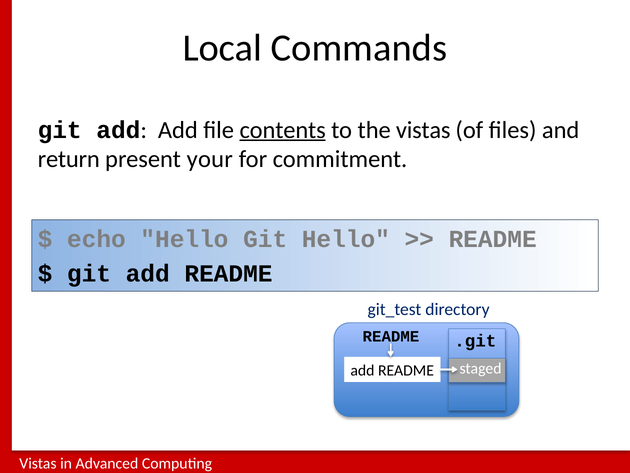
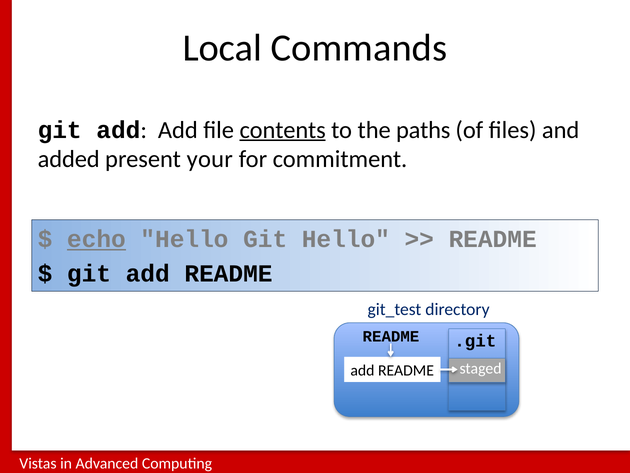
the vistas: vistas -> paths (423, 130)
return: return -> added (69, 159)
echo underline: none -> present (96, 239)
